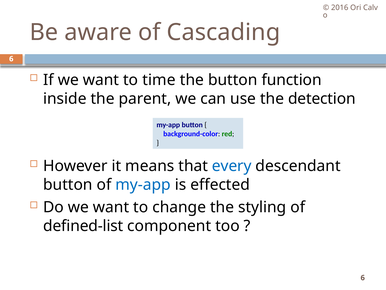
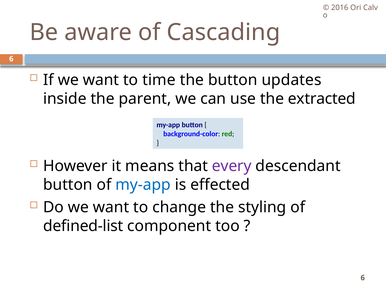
function: function -> updates (291, 80)
detection: detection -> extracted (322, 99)
every colour: blue -> purple (232, 166)
